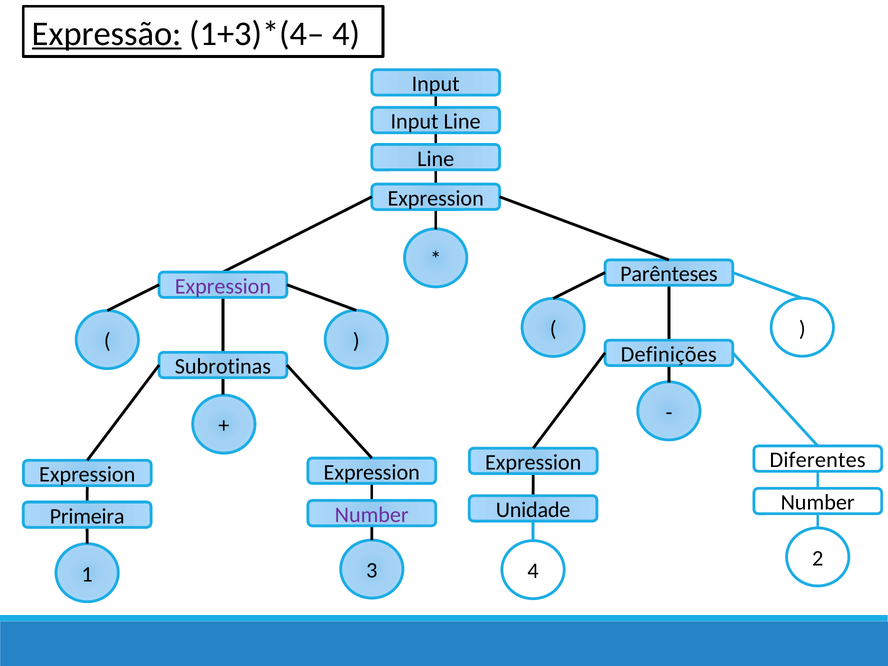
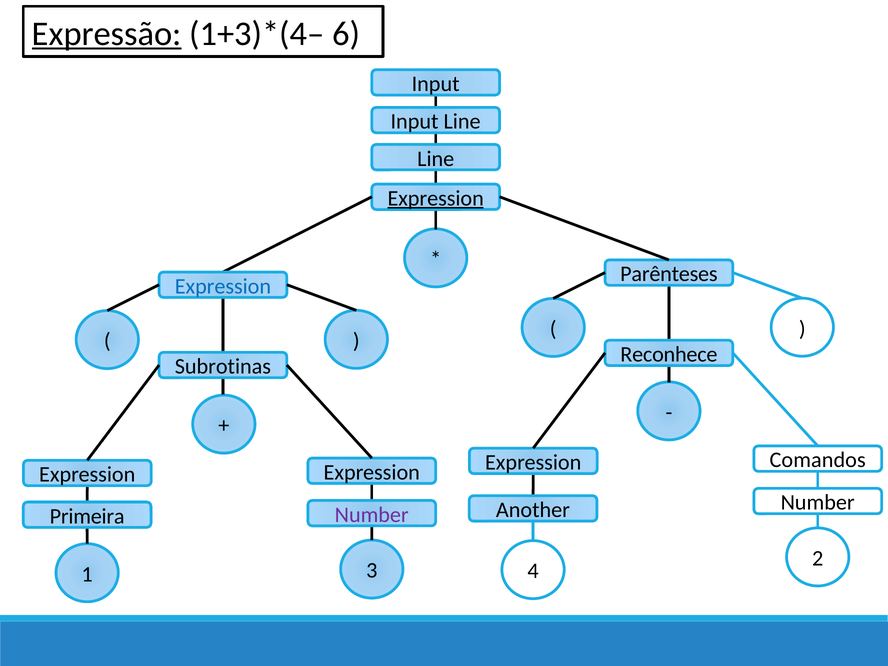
4: 4 -> 6 (346, 34)
Expression underline: none -> present (436, 198)
Expression colour: purple -> blue (223, 286)
Definições: Definições -> Reconhece (669, 354)
Diferentes: Diferentes -> Comandos (818, 460)
Unidade: Unidade -> Another (533, 510)
